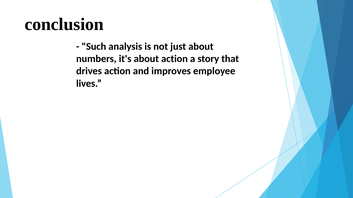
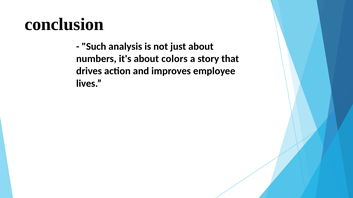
about action: action -> colors (174, 59)
